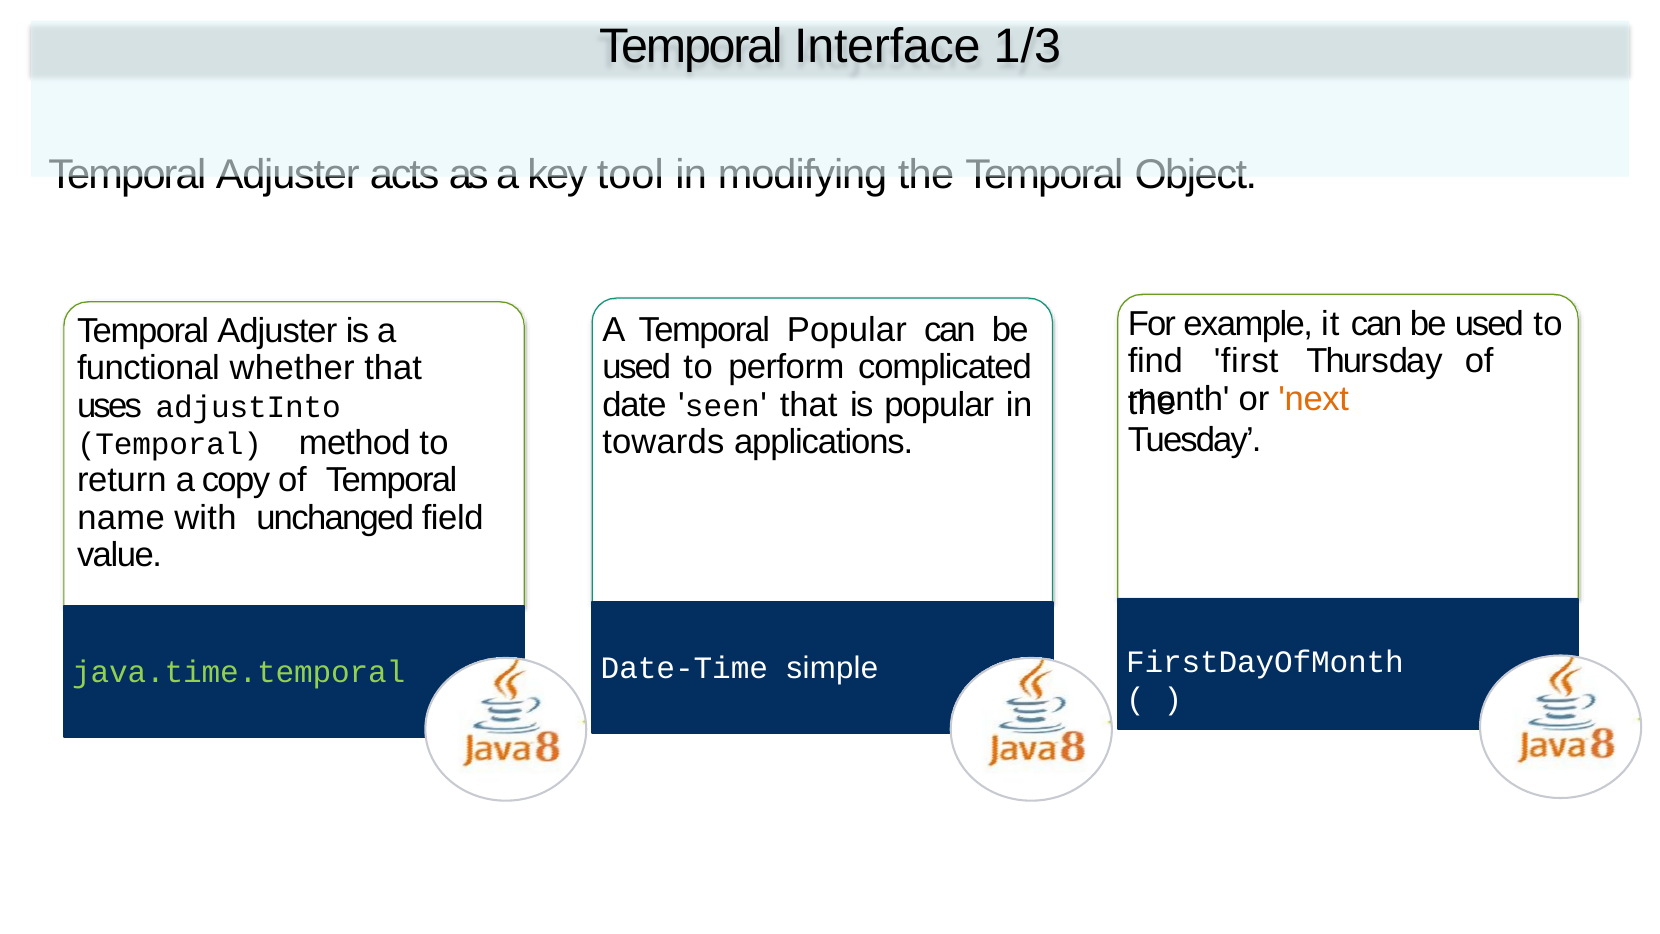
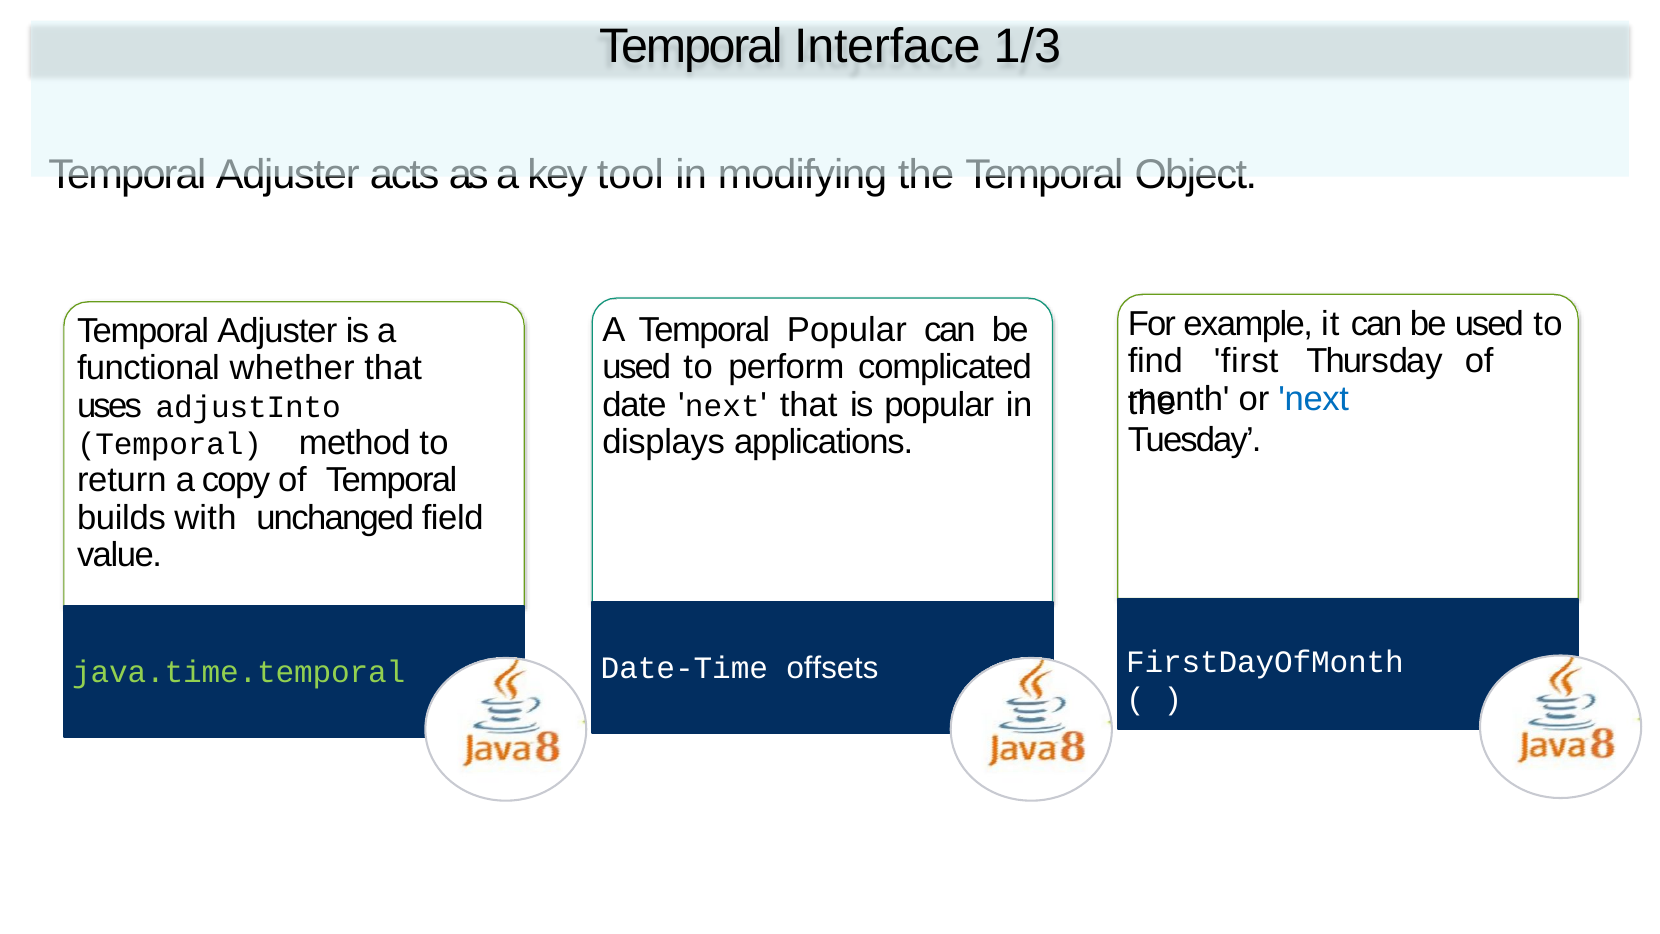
next colour: orange -> blue (1314, 399)
seen: seen -> next (722, 406)
towards: towards -> displays (664, 442)
name: name -> builds (121, 518)
simple: simple -> offsets (833, 668)
